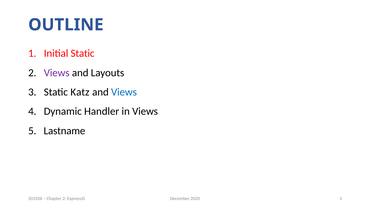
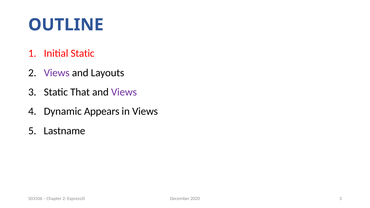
Katz: Katz -> That (80, 92)
Views colour: blue -> purple (124, 92)
Handler: Handler -> Appears (102, 111)
